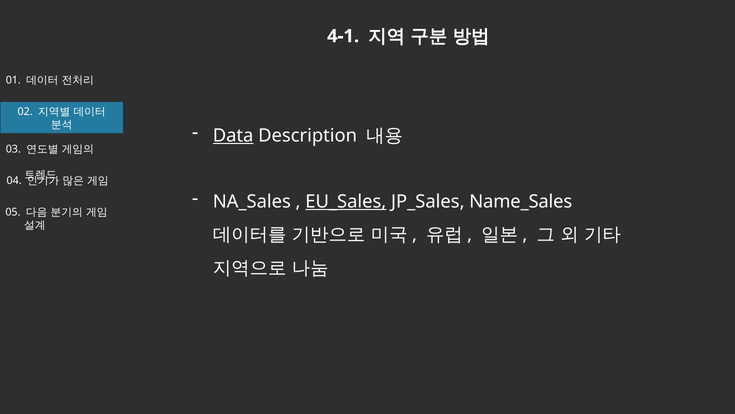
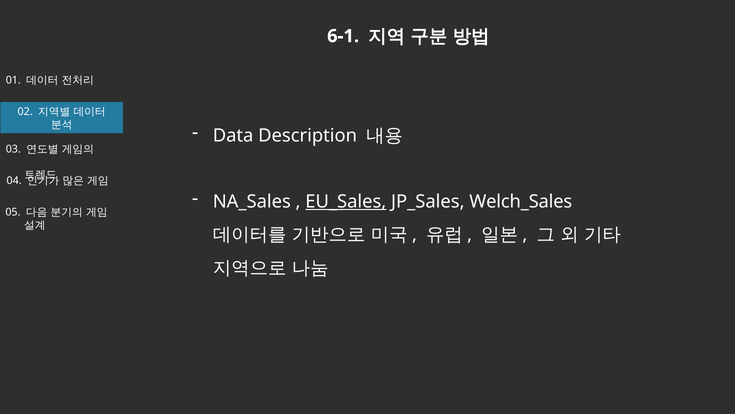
4-1: 4-1 -> 6-1 (343, 36)
Data underline: present -> none (233, 135)
Name_Sales: Name_Sales -> Welch_Sales (521, 201)
